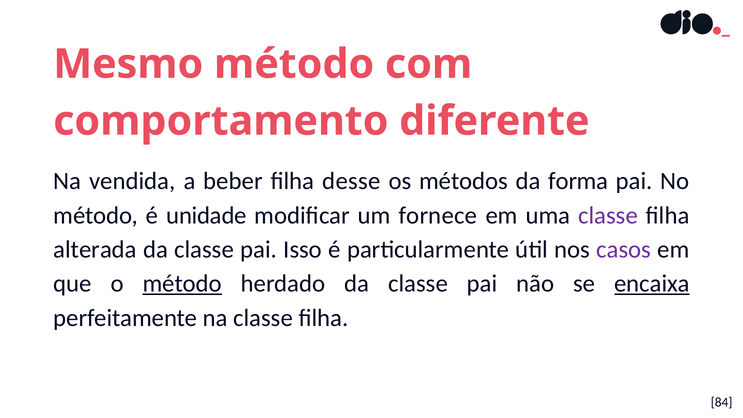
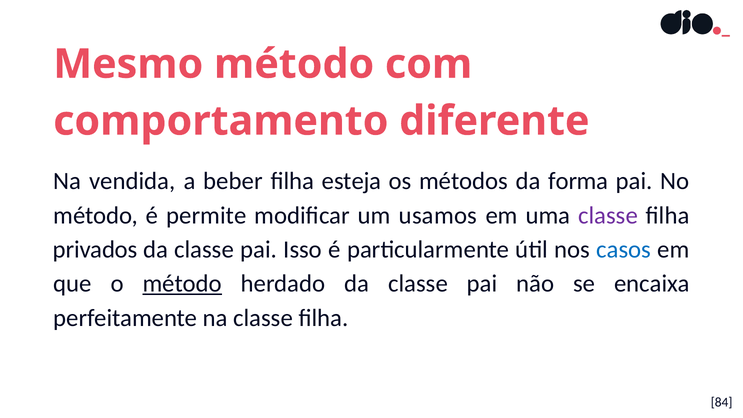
desse: desse -> esteja (352, 181)
unidade: unidade -> permite (206, 215)
fornece: fornece -> usamos (438, 215)
alterada: alterada -> privados (95, 250)
casos colour: purple -> blue (624, 250)
encaixa underline: present -> none (652, 284)
